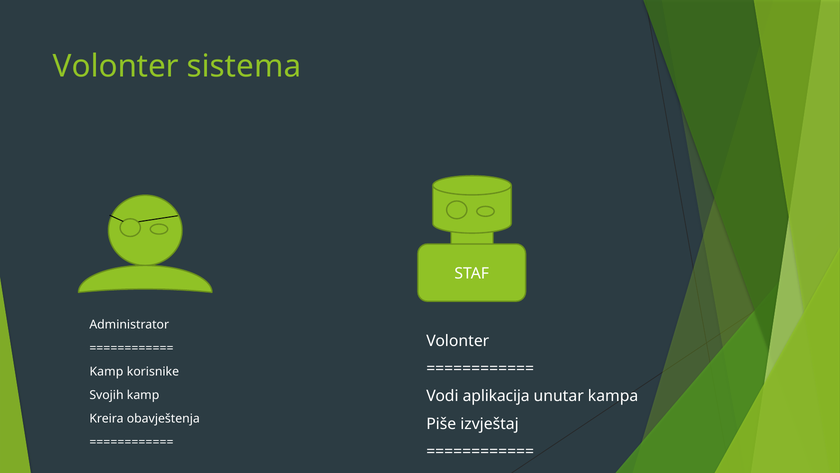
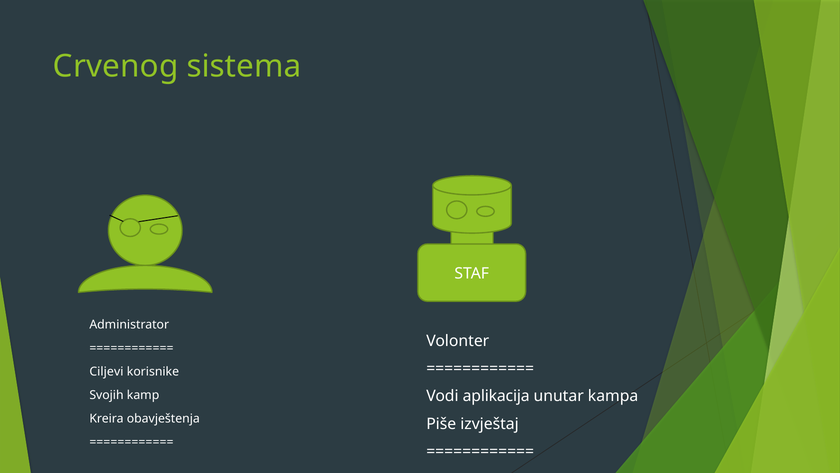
Volonter: Volonter -> Crvenog (116, 66)
Kamp: Kamp -> Ciljevi (106, 371)
